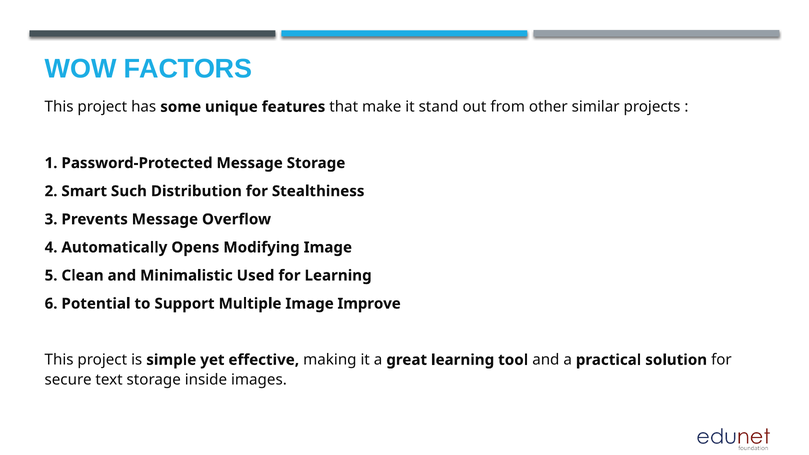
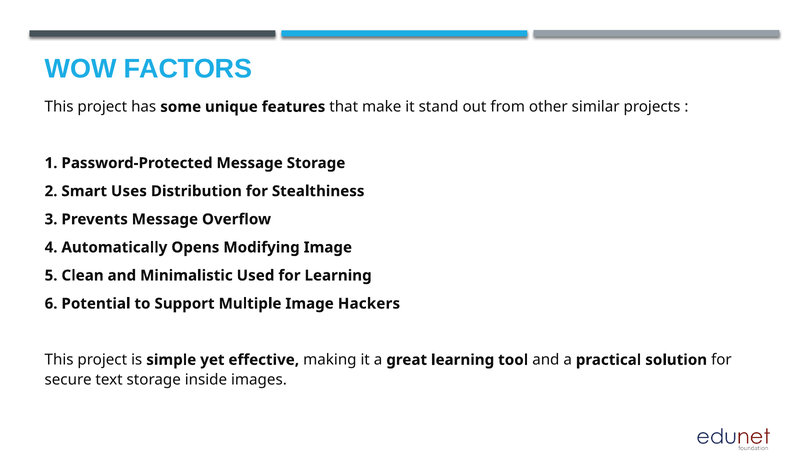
Such: Such -> Uses (129, 191)
Improve: Improve -> Hackers (369, 304)
